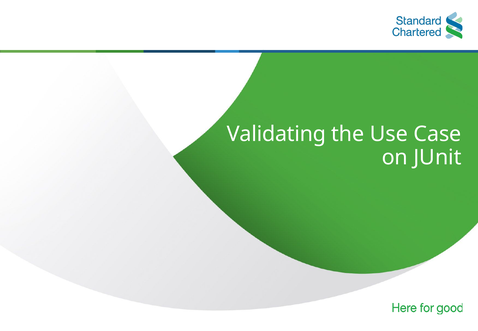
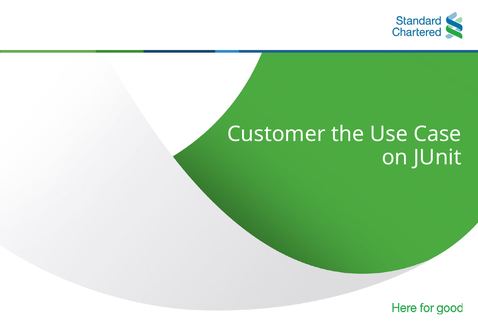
Validating: Validating -> Customer (276, 134)
